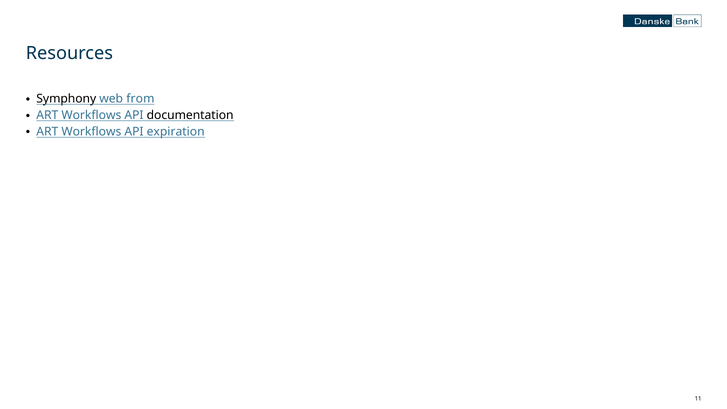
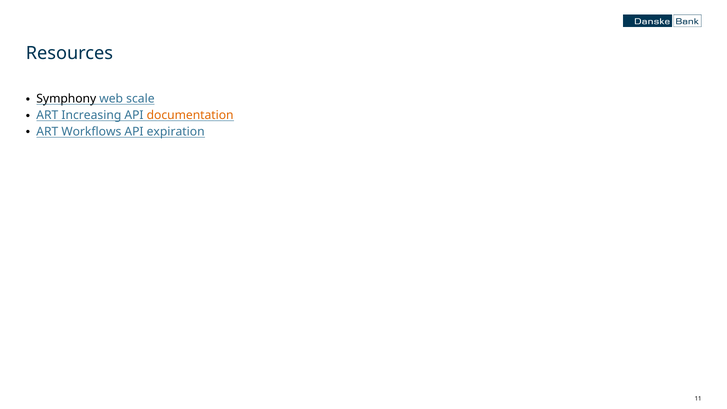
from: from -> scale (140, 99)
Workflows: Workflows -> Increasing (91, 115)
documentation colour: black -> orange (190, 115)
